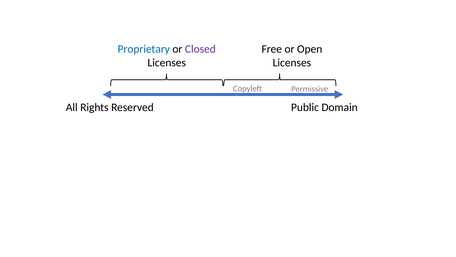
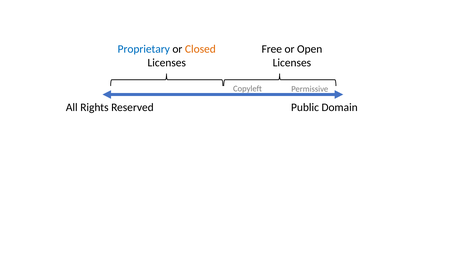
Closed colour: purple -> orange (200, 49)
